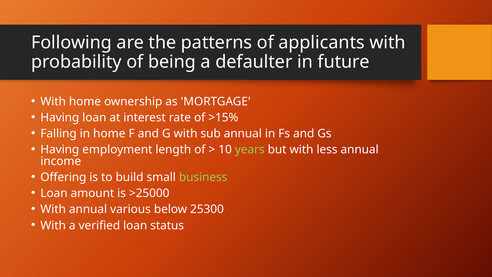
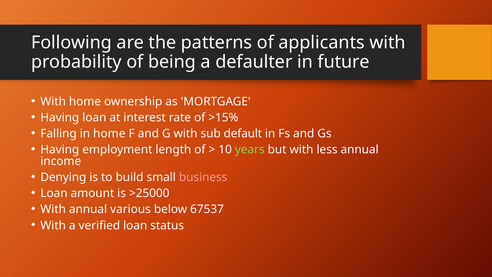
sub annual: annual -> default (243, 134)
Offering: Offering -> Denying (63, 177)
business colour: light green -> pink (203, 177)
25300: 25300 -> 67537 (207, 209)
